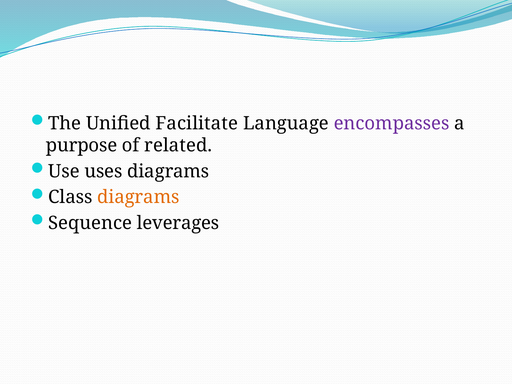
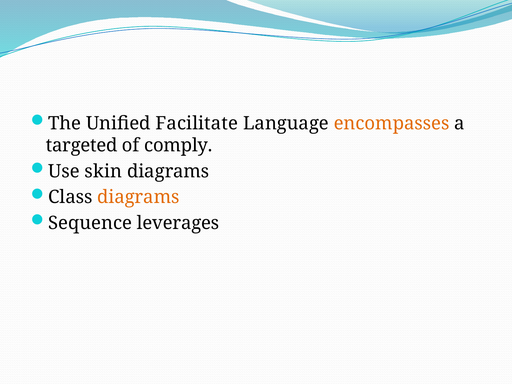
encompasses colour: purple -> orange (392, 123)
purpose: purpose -> targeted (82, 145)
related: related -> comply (178, 145)
uses: uses -> skin (103, 171)
